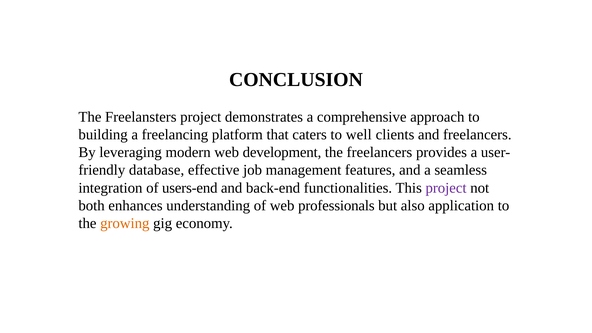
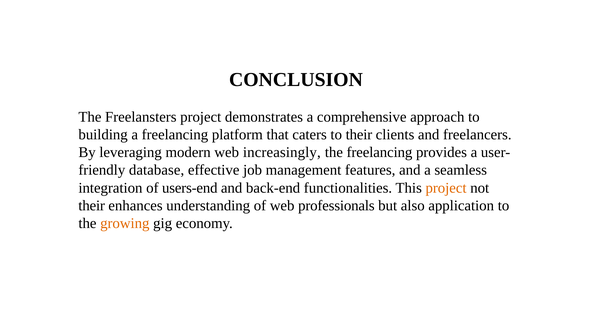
to well: well -> their (359, 135)
development: development -> increasingly (282, 152)
the freelancers: freelancers -> freelancing (380, 152)
project colour: purple -> orange (446, 188)
both: both -> their (92, 206)
